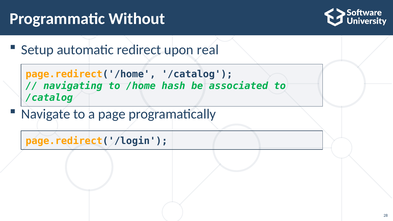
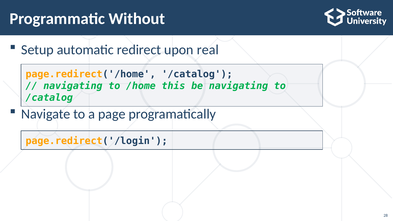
hash: hash -> this (173, 86)
be associated: associated -> navigating (239, 86)
